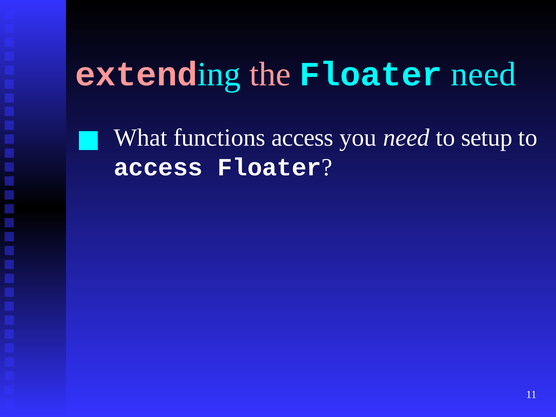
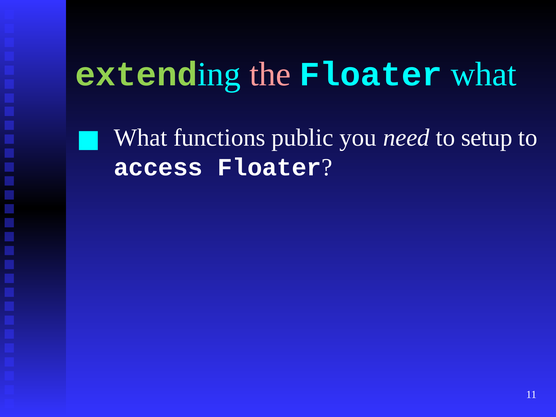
extend colour: pink -> light green (136, 74)
Floater need: need -> what (484, 74)
functions access: access -> public (302, 138)
